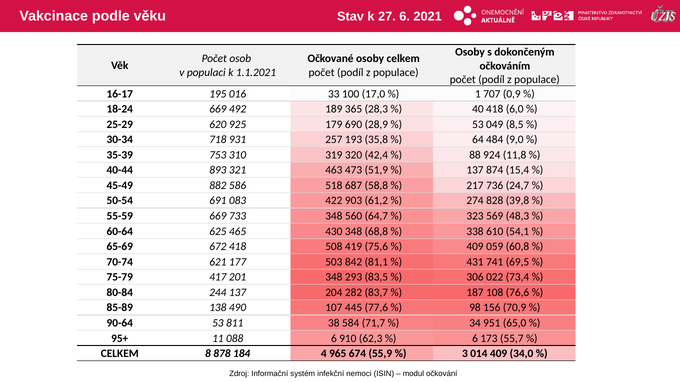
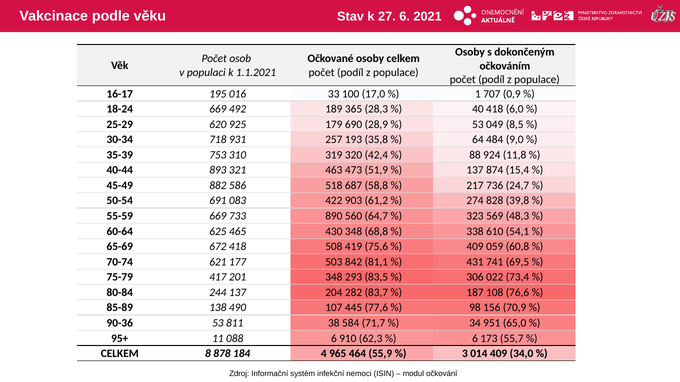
733 348: 348 -> 890 (334, 216)
90-64: 90-64 -> 90-36 (120, 323)
674: 674 -> 464 (357, 354)
